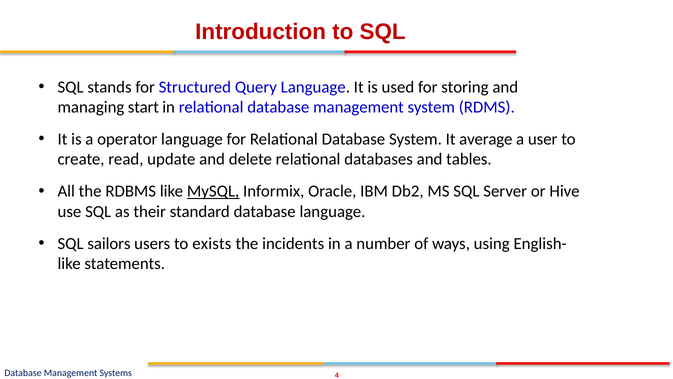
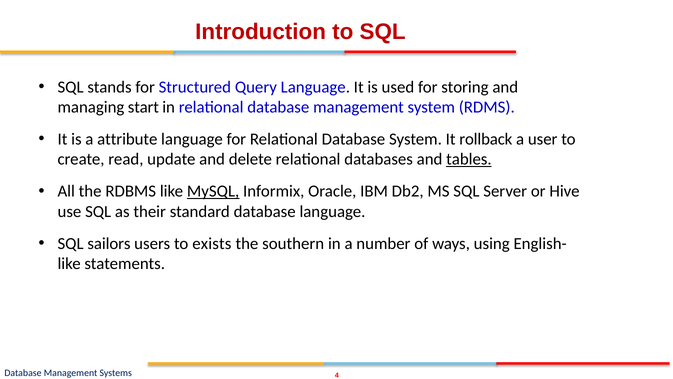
operator: operator -> attribute (127, 139)
average: average -> rollback (486, 139)
tables underline: none -> present (469, 159)
incidents: incidents -> southern (293, 243)
